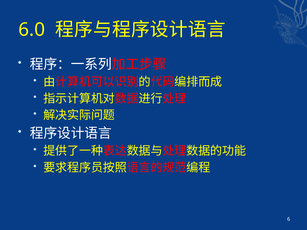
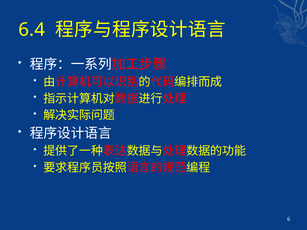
6.0: 6.0 -> 6.4 (32, 30)
